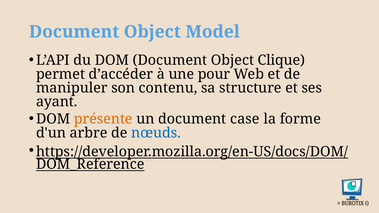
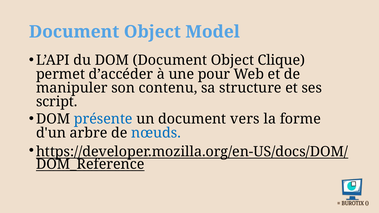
ayant: ayant -> script (57, 102)
présente colour: orange -> blue (103, 119)
case: case -> vers (245, 119)
